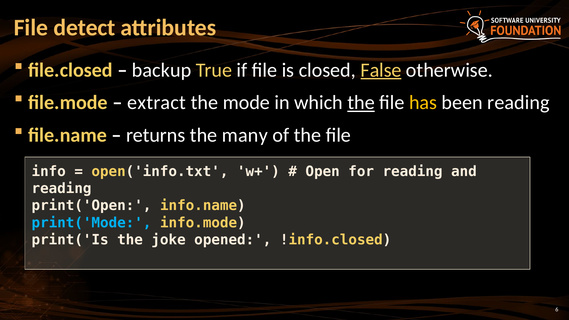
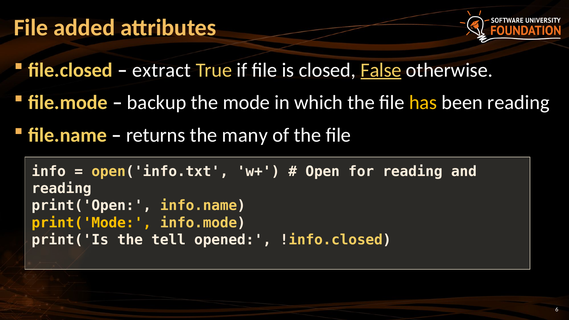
detect: detect -> added (84, 28)
backup: backup -> extract (162, 70)
extract: extract -> backup (157, 103)
the underline: present -> none (361, 103)
print('Mode colour: light blue -> yellow (91, 223)
joke: joke -> tell (169, 240)
